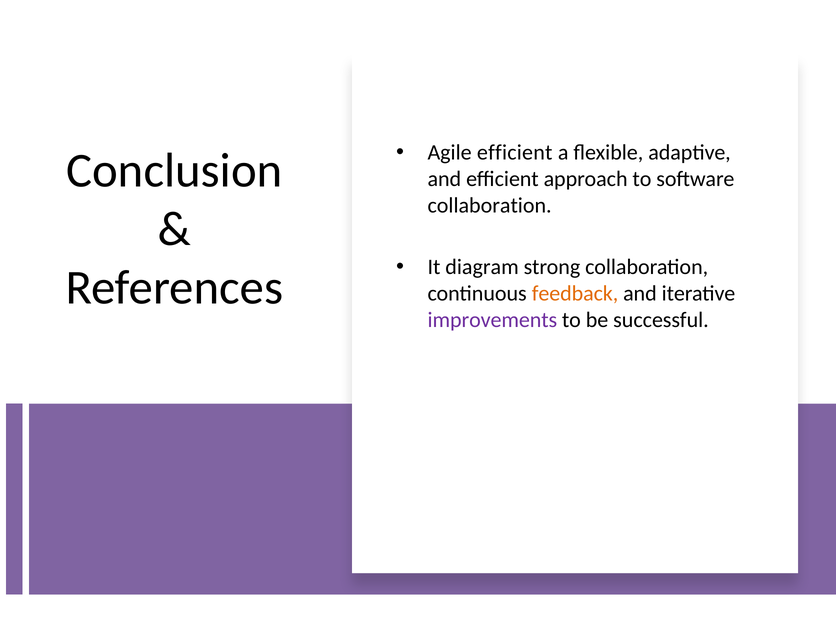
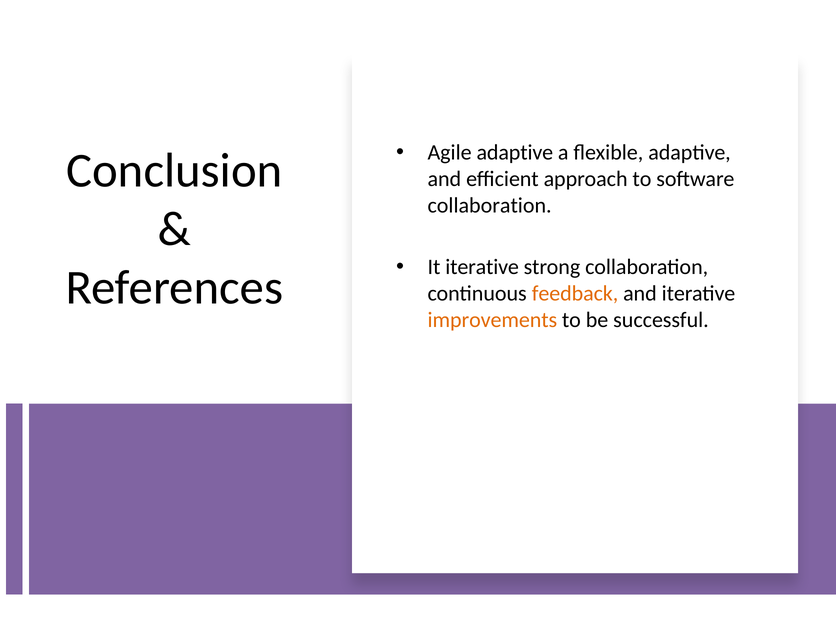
Agile efficient: efficient -> adaptive (515, 153)
It diagram: diagram -> iterative (482, 267)
improvements colour: purple -> orange (492, 320)
